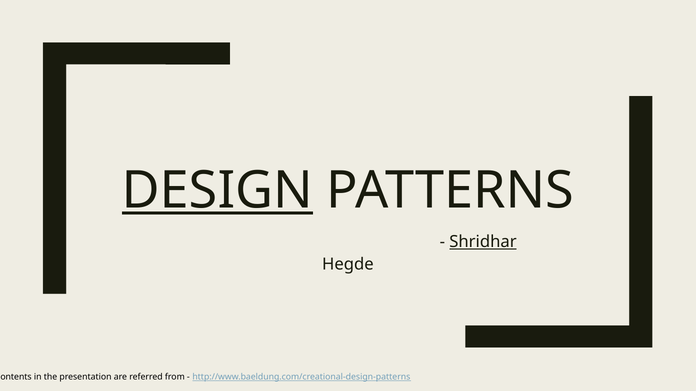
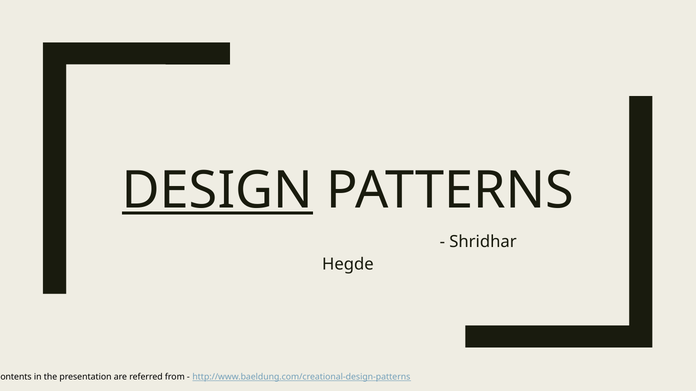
Shridhar underline: present -> none (483, 242)
